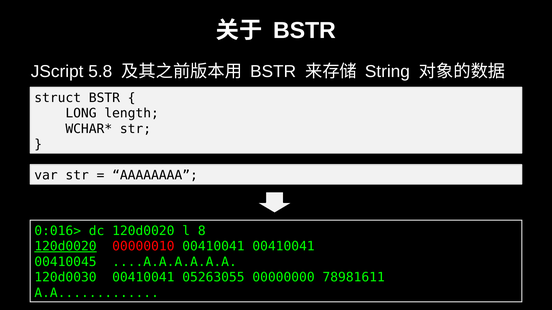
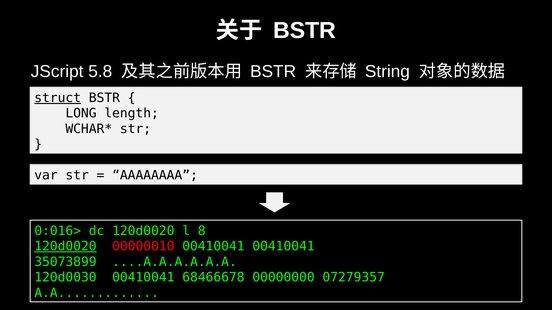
struct underline: none -> present (58, 98)
00410045: 00410045 -> 35073899 (65, 262)
05263055: 05263055 -> 68466678 (213, 278)
78981611: 78981611 -> 07279357 (354, 278)
